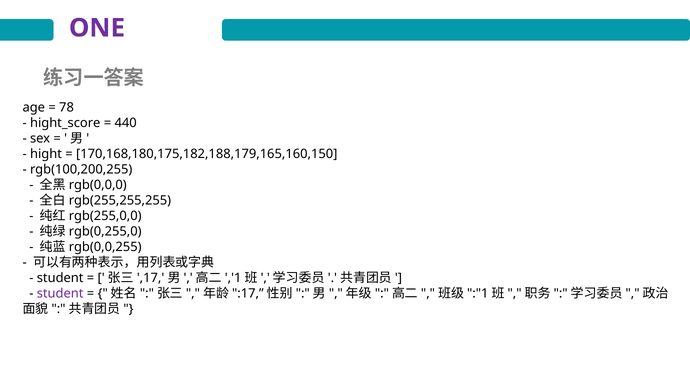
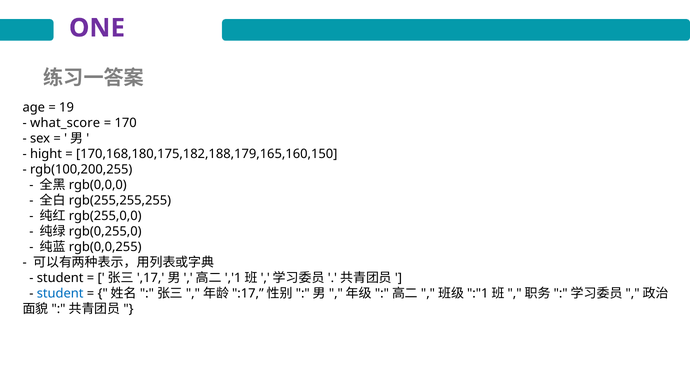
78: 78 -> 19 (67, 107)
hight_score: hight_score -> what_score (65, 123)
440: 440 -> 170 (126, 123)
student colour: purple -> blue (60, 294)
